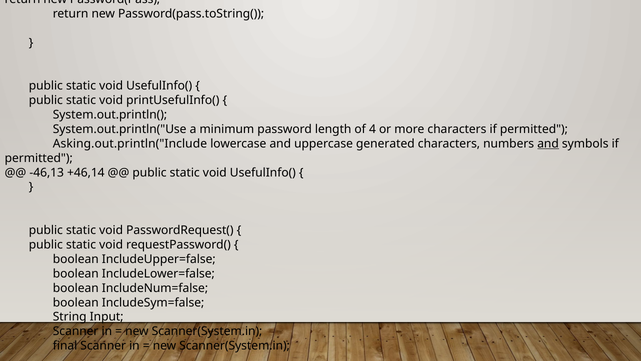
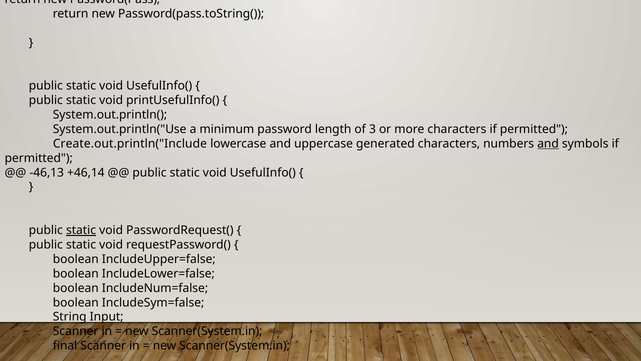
4: 4 -> 3 (372, 129)
Asking.out.println("Include: Asking.out.println("Include -> Create.out.println("Include (130, 144)
static underline: none -> present (81, 230)
